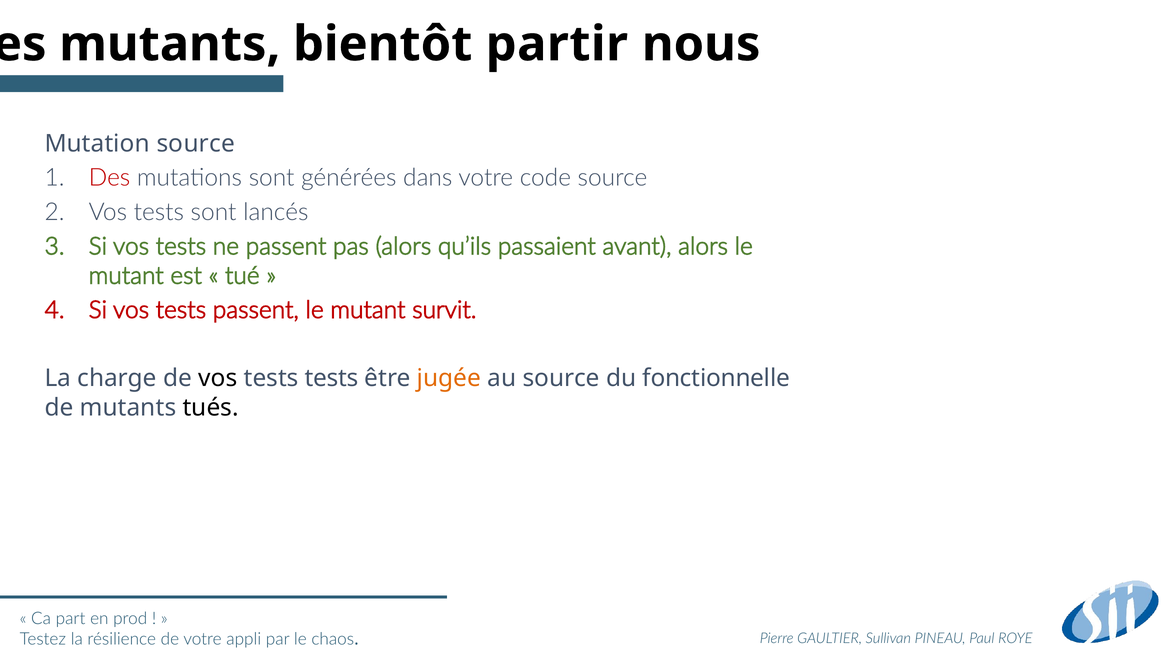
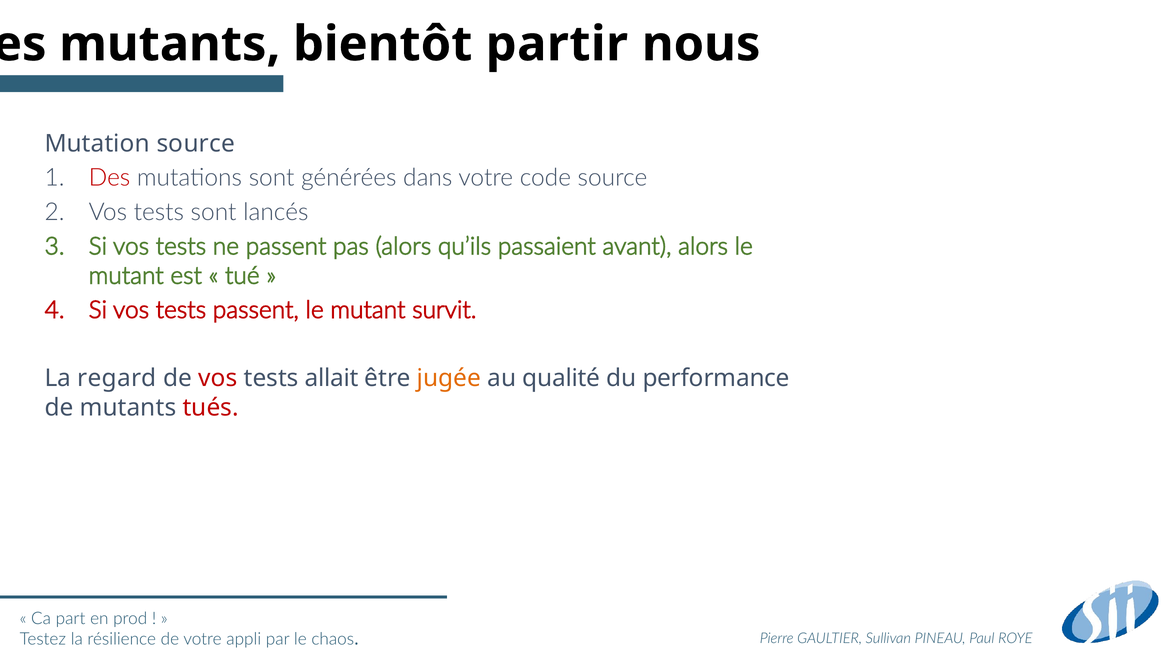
charge: charge -> regard (117, 379)
vos colour: black -> red (218, 379)
tests tests: tests -> allait (332, 379)
au source: source -> qualité (561, 379)
fonctionnelle: fonctionnelle -> performance (716, 379)
tués colour: black -> red (211, 408)
